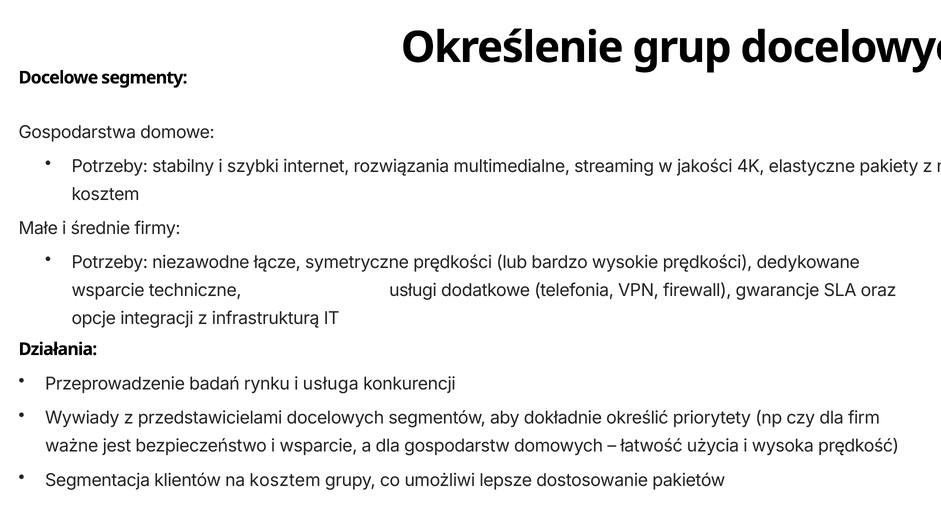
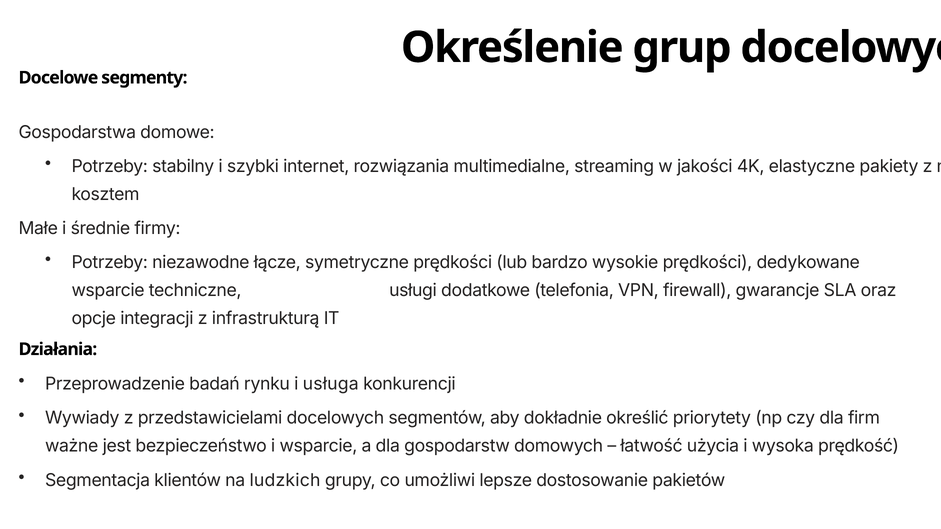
na kosztem: kosztem -> ludzkich (285, 480)
